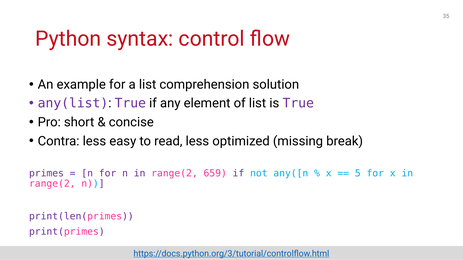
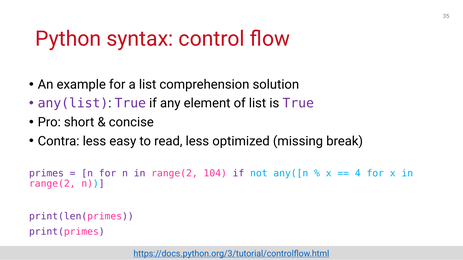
659: 659 -> 104 (215, 174)
5: 5 -> 4 (358, 174)
